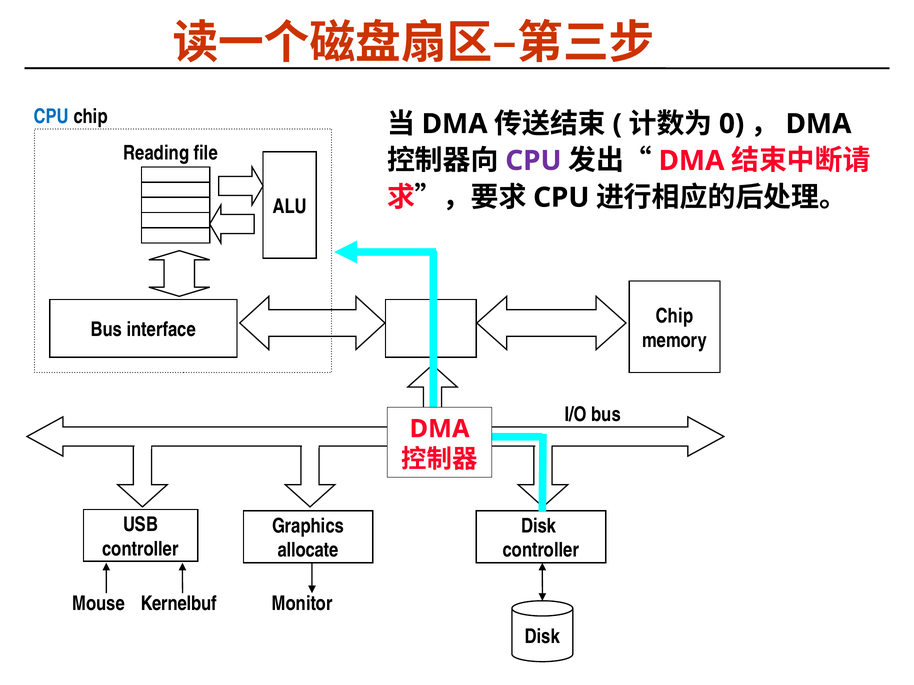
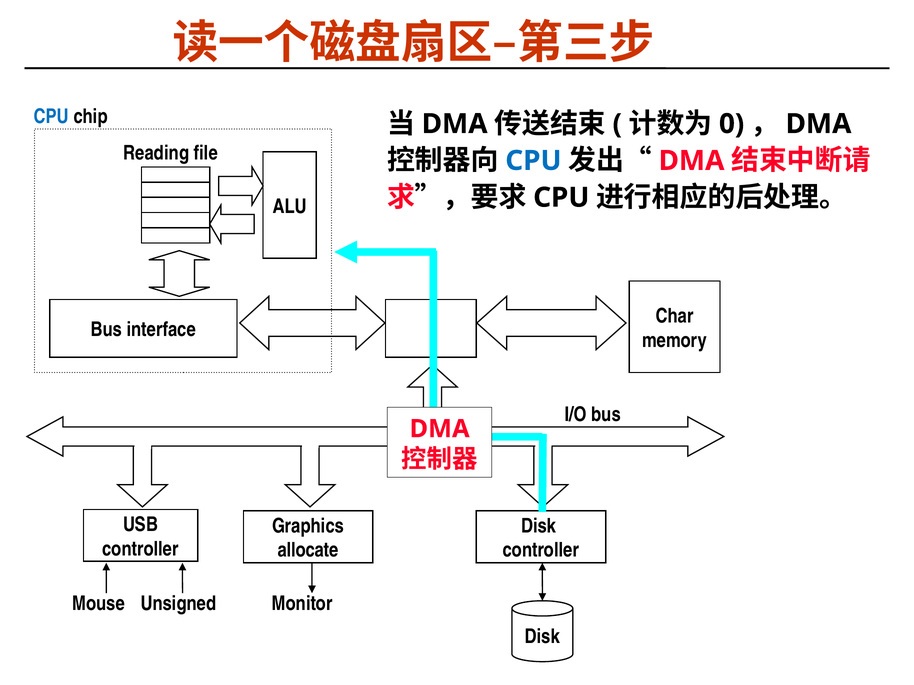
CPU colour: purple -> blue (533, 161)
Chip: Chip -> Char (675, 316)
Kernelbuf: Kernelbuf -> Unsigned (178, 604)
